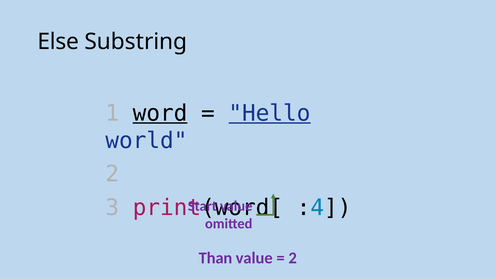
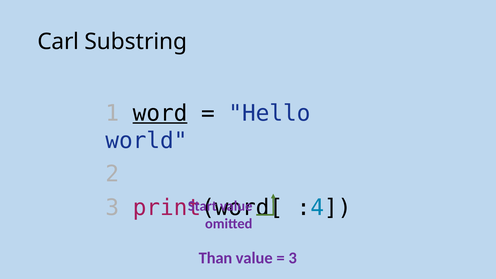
Else: Else -> Carl (58, 42)
Hello underline: present -> none (270, 113)
2: 2 -> 3 (293, 258)
